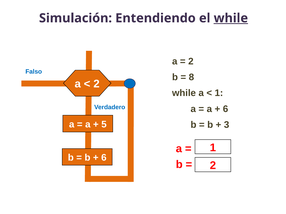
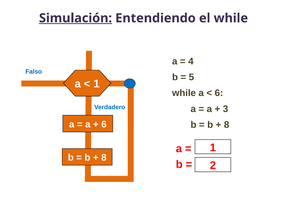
Simulación underline: none -> present (75, 18)
while underline: present -> none (231, 18)
2: 2 -> 4 (191, 61)
8: 8 -> 5 (191, 77)
2: 2 -> 1 (97, 84)
1: 1 -> 6 (219, 93)
6: 6 -> 3 (226, 109)
5: 5 -> 6 (104, 125)
3: 3 -> 8 (227, 125)
6: 6 -> 8 (104, 158)
